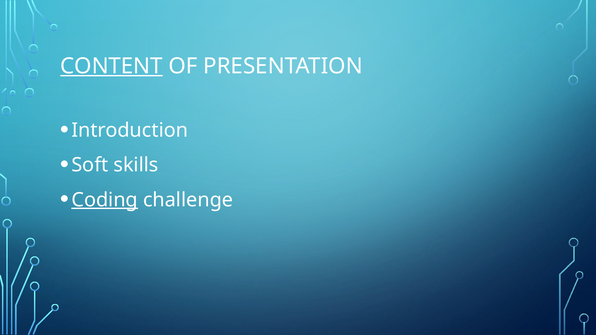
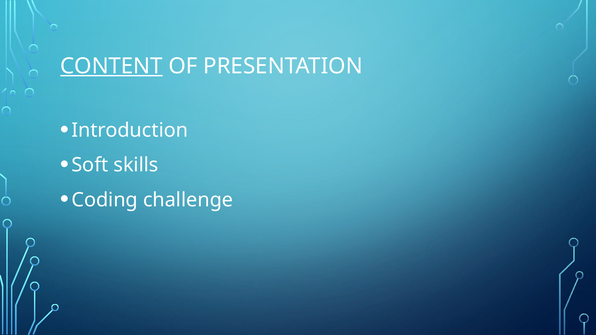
Coding underline: present -> none (105, 200)
